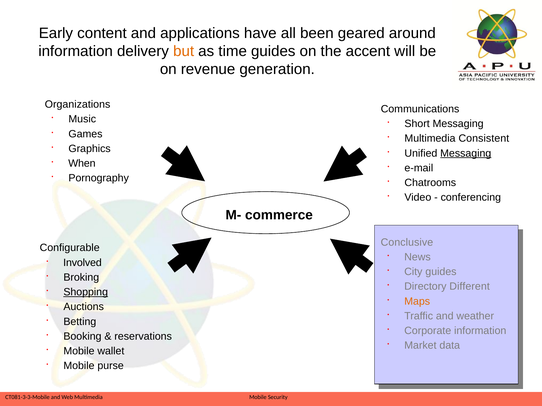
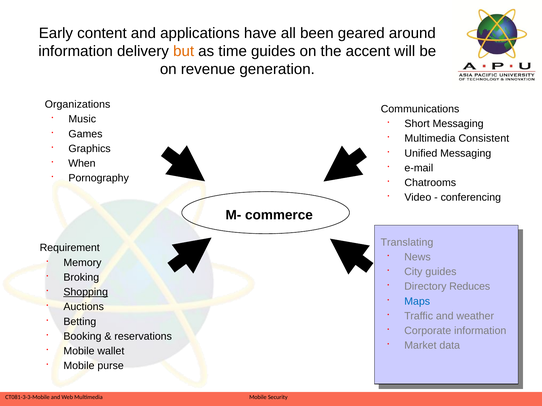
Messaging underline: present -> none (466, 153)
Conclusive: Conclusive -> Translating (407, 243)
Configurable: Configurable -> Requirement (70, 248)
Involved: Involved -> Memory (82, 263)
Different: Different -> Reduces (470, 287)
Maps colour: orange -> blue (417, 302)
